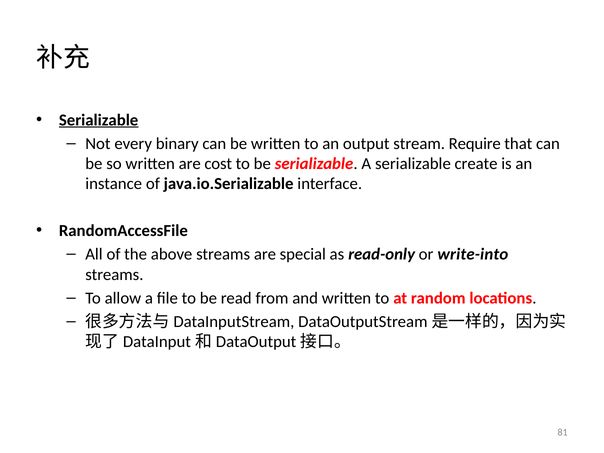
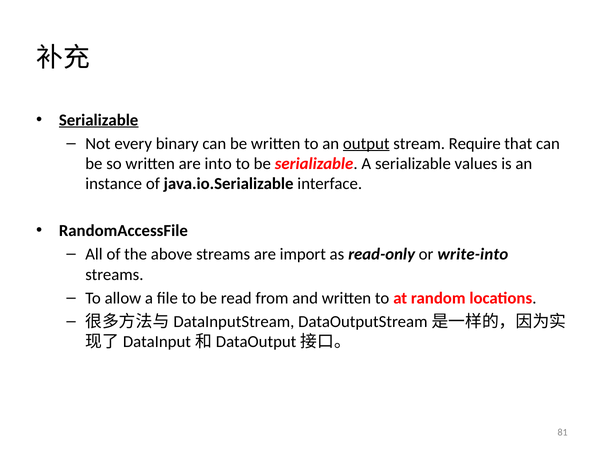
output underline: none -> present (366, 144)
cost: cost -> into (218, 164)
create: create -> values (476, 164)
special: special -> import (303, 254)
